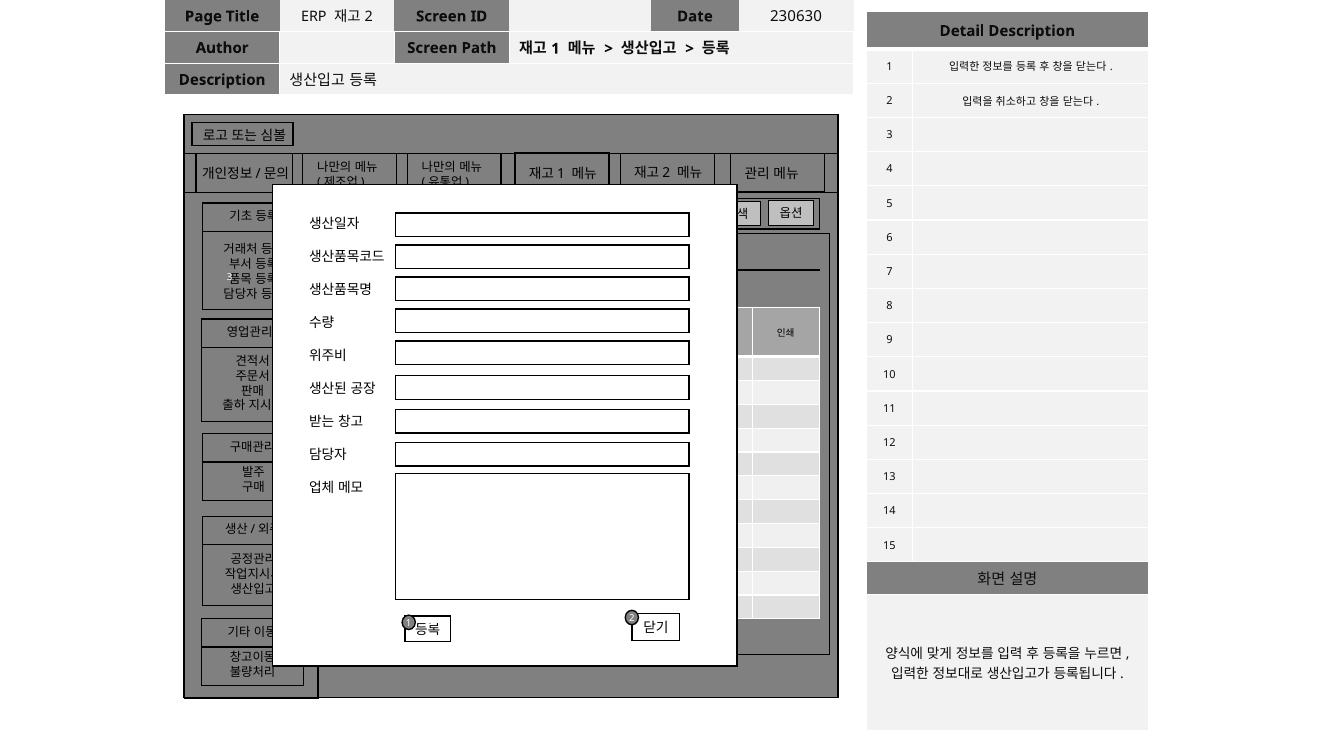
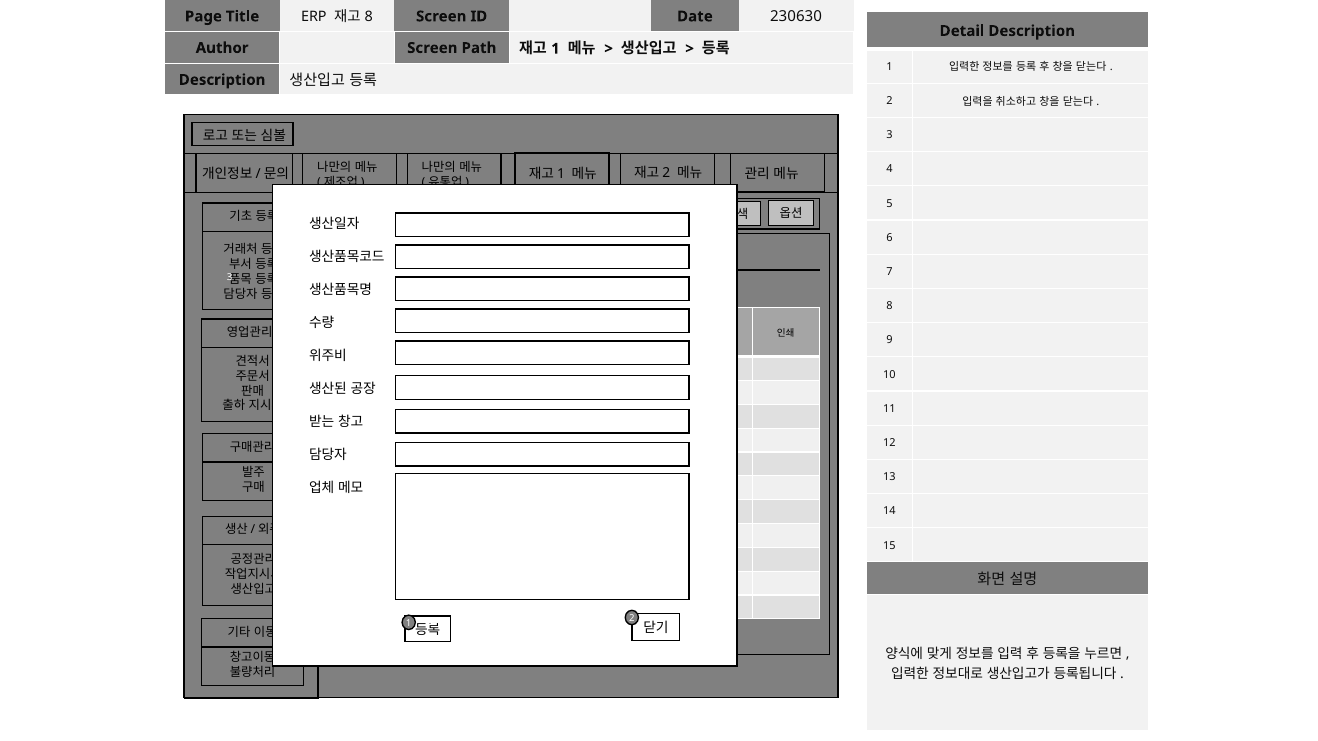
2: 2 -> 8 (369, 17)
